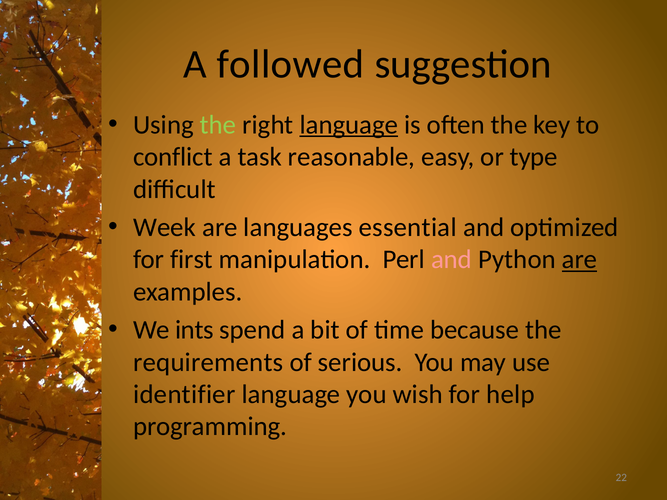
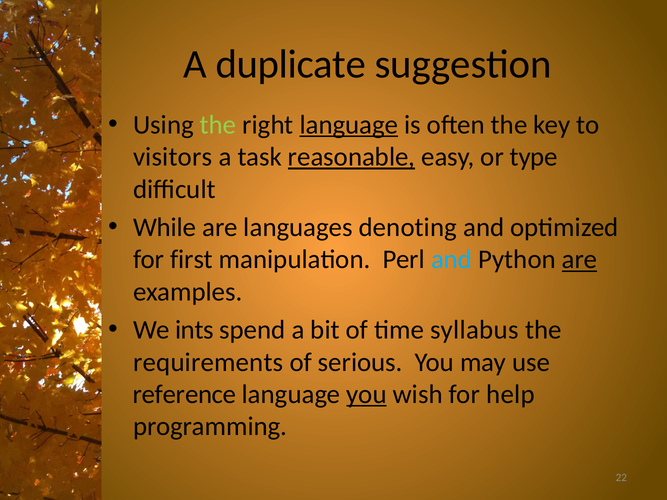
followed: followed -> duplicate (291, 65)
conflict: conflict -> visitors (173, 157)
reasonable underline: none -> present (352, 157)
Week: Week -> While (165, 227)
essential: essential -> denoting (408, 227)
and colour: pink -> light blue (452, 260)
because: because -> syllabus (474, 330)
identifier: identifier -> reference (185, 395)
you underline: none -> present (367, 395)
